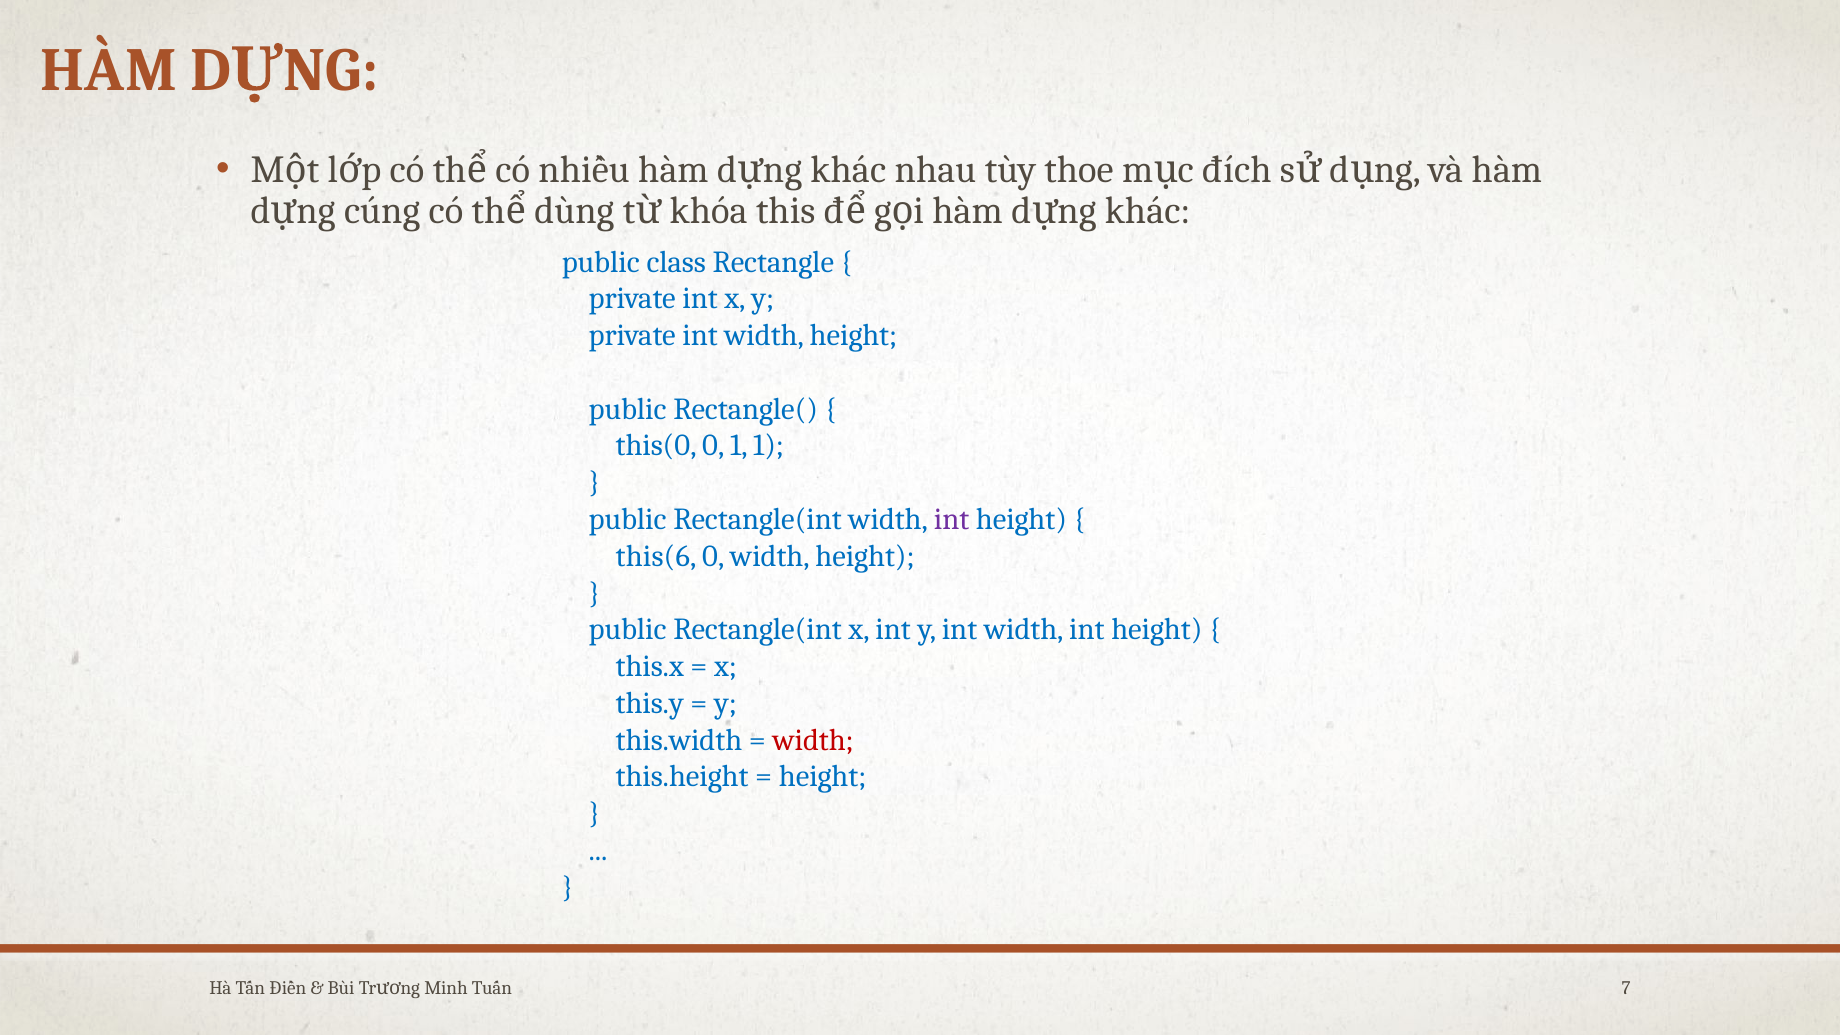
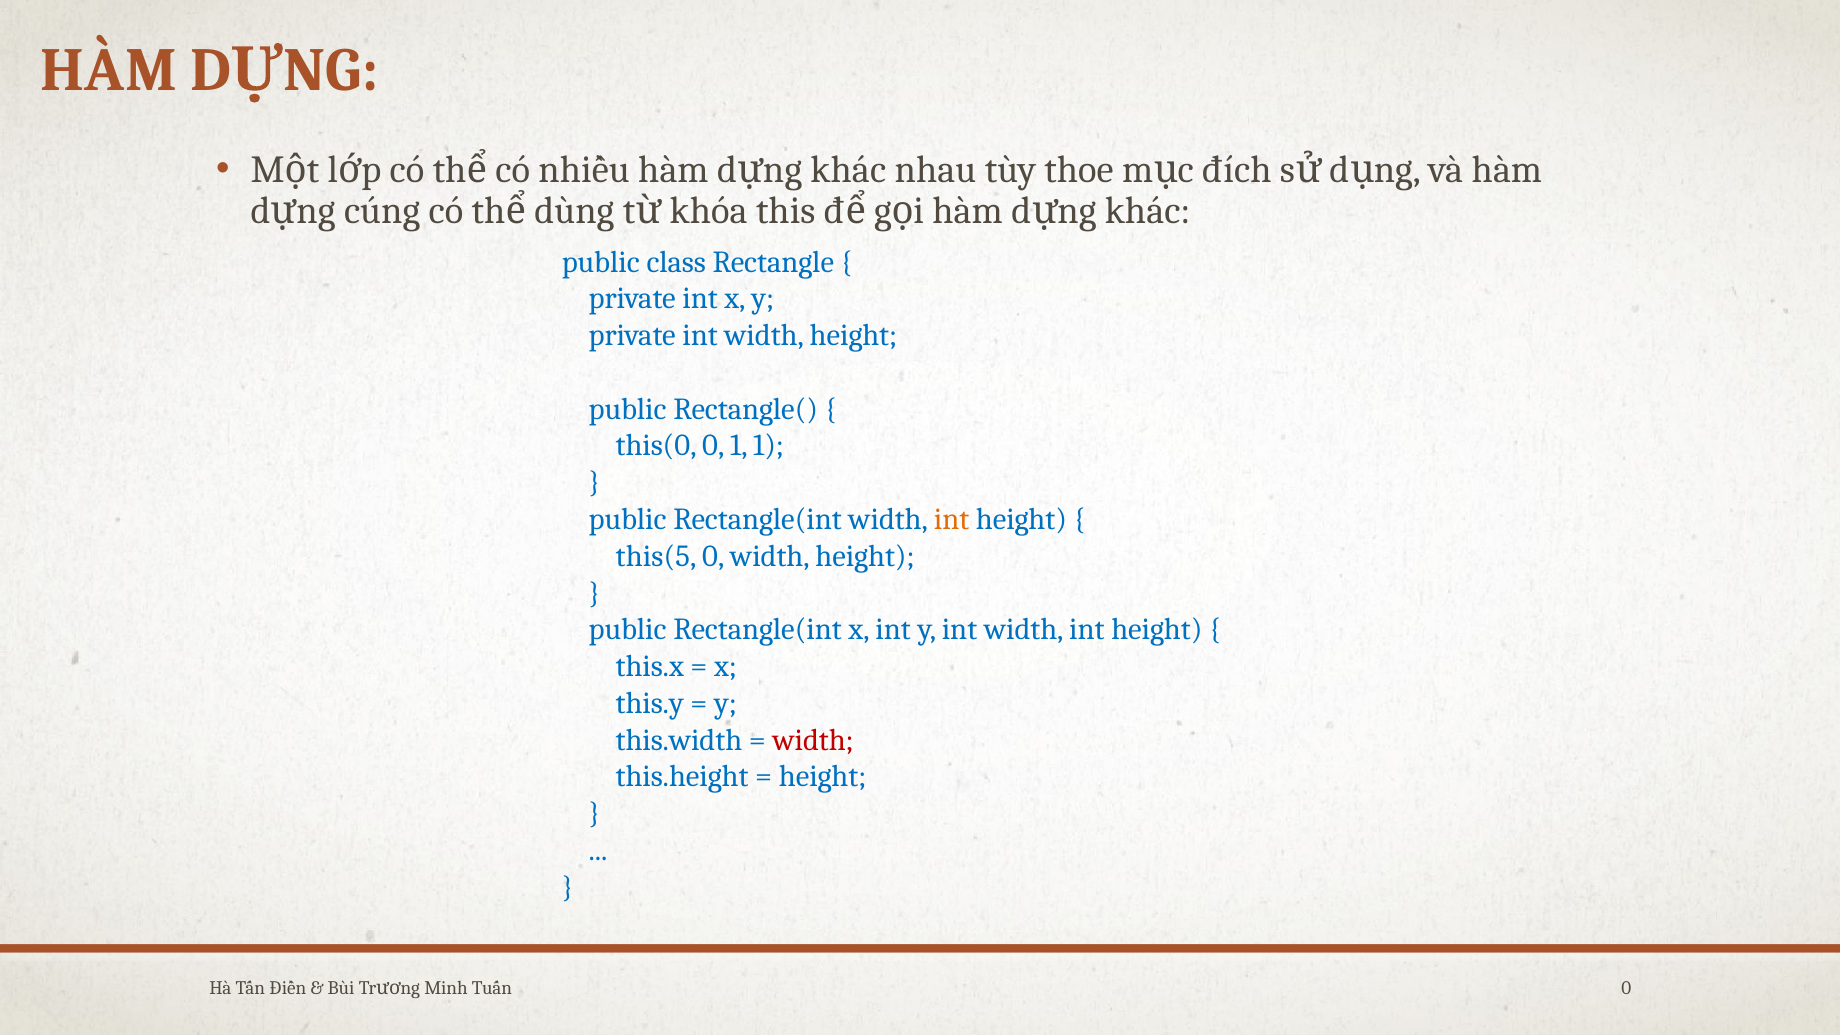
int colour: purple -> orange (952, 519)
this(6: this(6 -> this(5 (656, 556)
7: 7 -> 0 (1626, 988)
